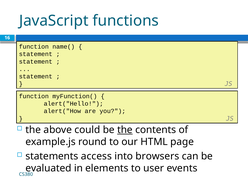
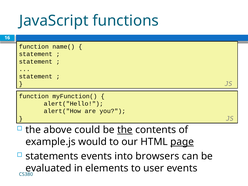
round: round -> would (92, 142)
page underline: none -> present (182, 142)
statements access: access -> events (96, 156)
